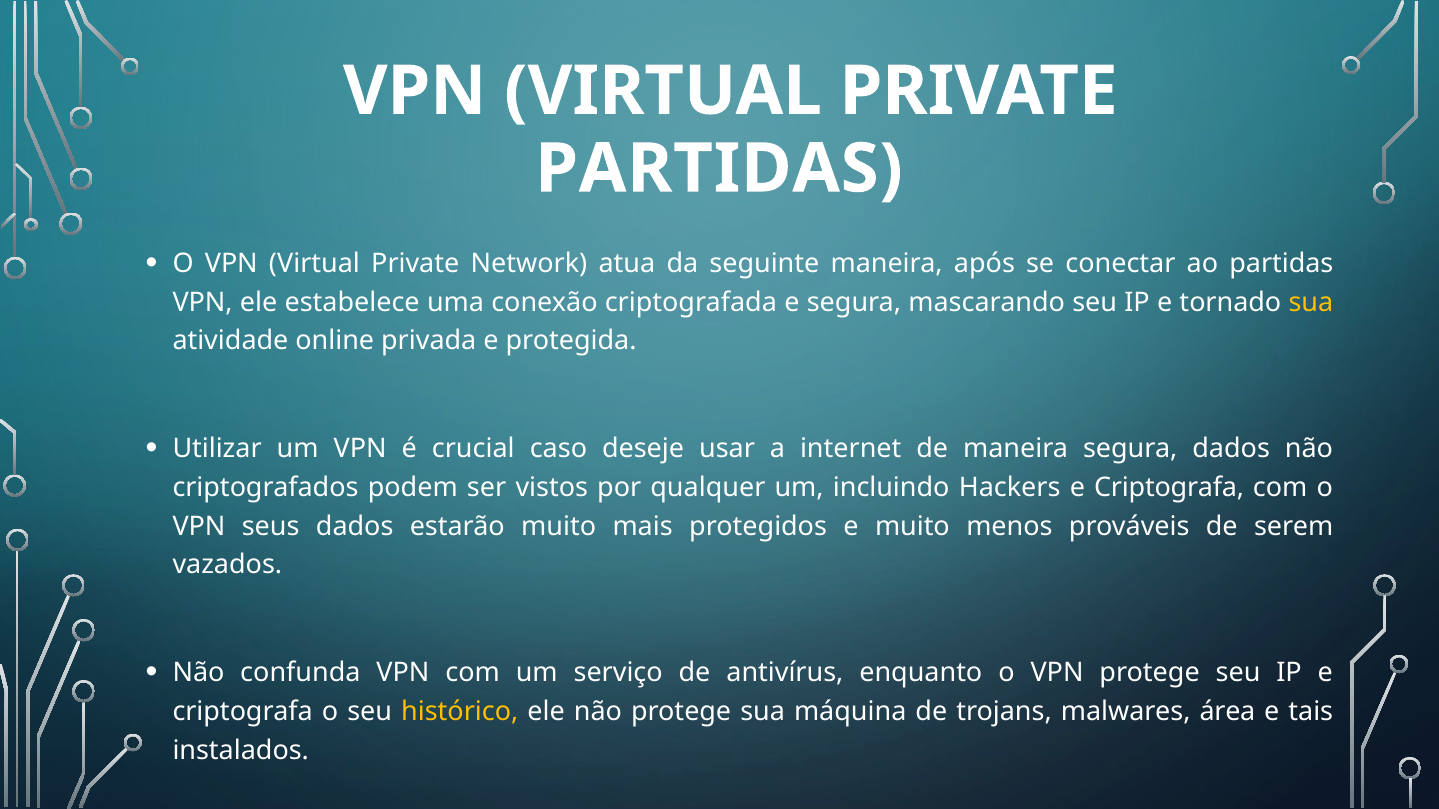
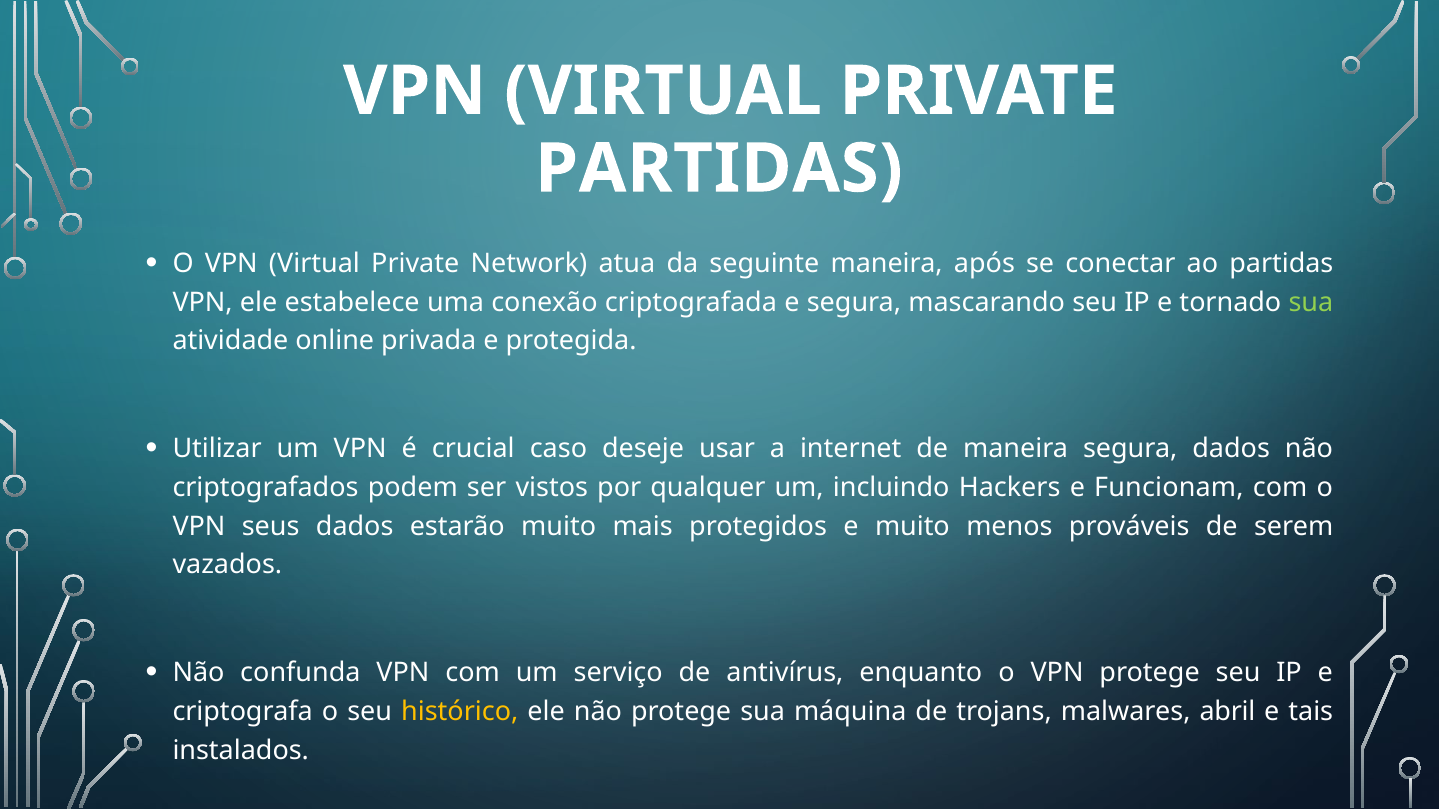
sua colour: yellow -> light green (1311, 302)
Hackers e Criptografa: Criptografa -> Funcionam (1169, 488)
área: área -> abril (1227, 712)
